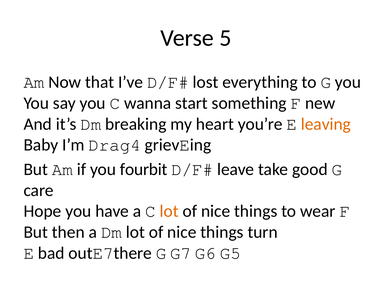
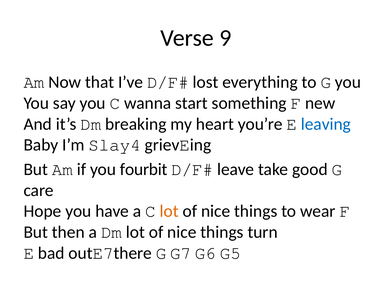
5: 5 -> 9 (225, 38)
leaving colour: orange -> blue (326, 124)
Drag4: Drag4 -> Slay4 (115, 145)
